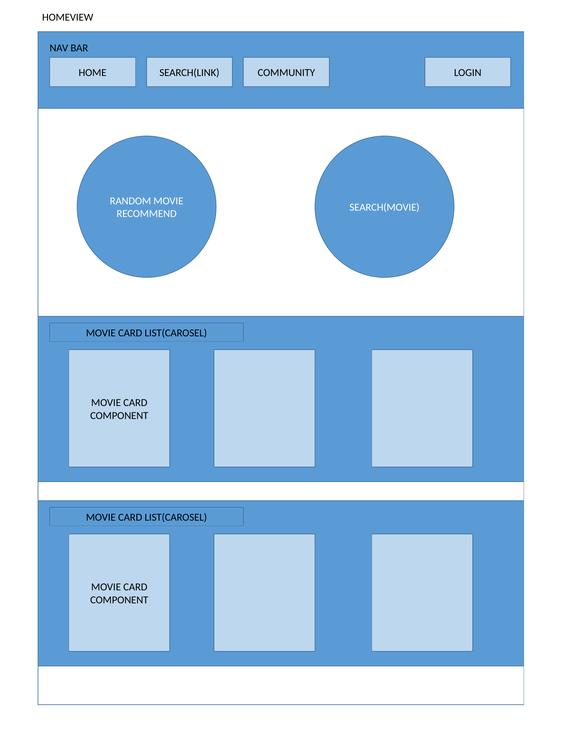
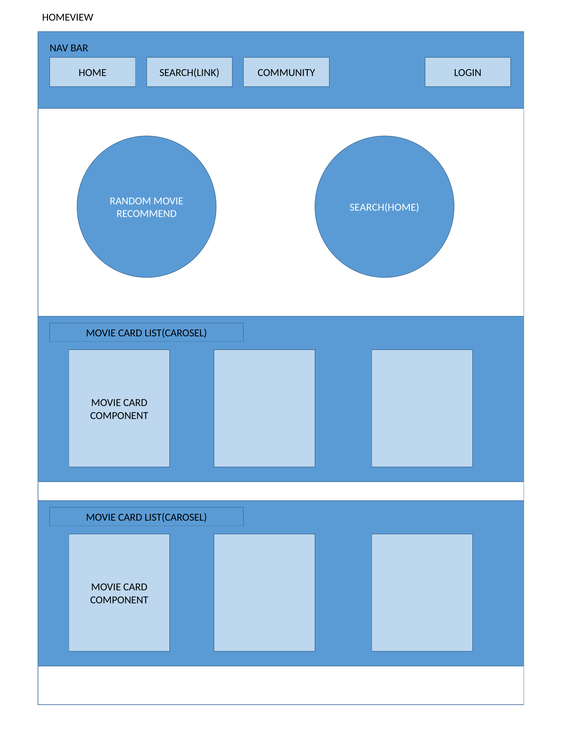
SEARCH(MOVIE: SEARCH(MOVIE -> SEARCH(HOME (384, 207)
